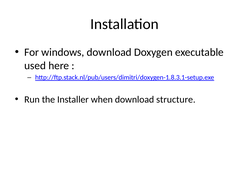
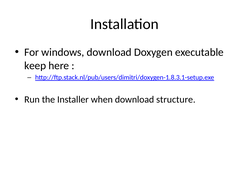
used: used -> keep (35, 66)
